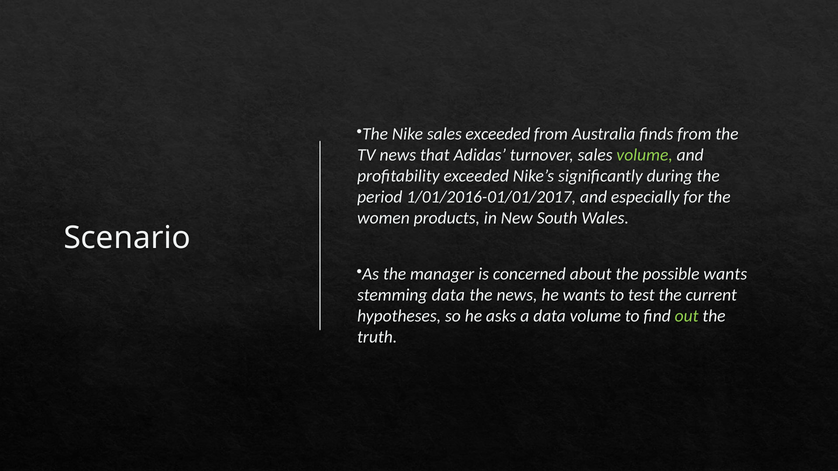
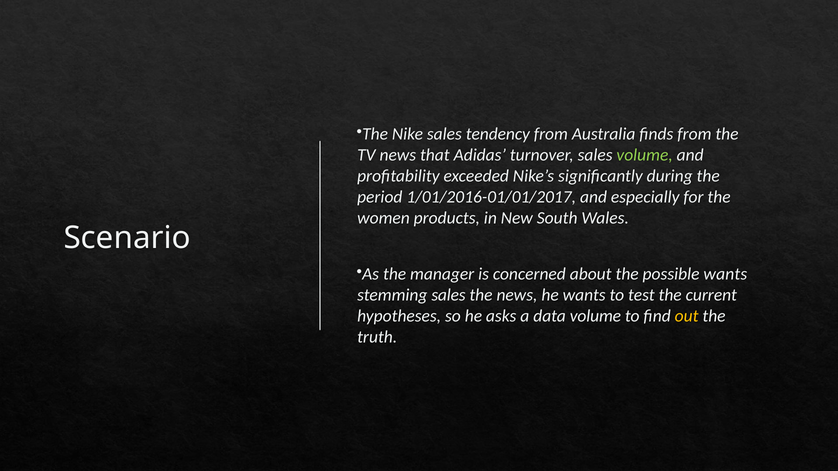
sales exceeded: exceeded -> tendency (498, 134)
stemming data: data -> sales (448, 295)
out colour: light green -> yellow (687, 316)
